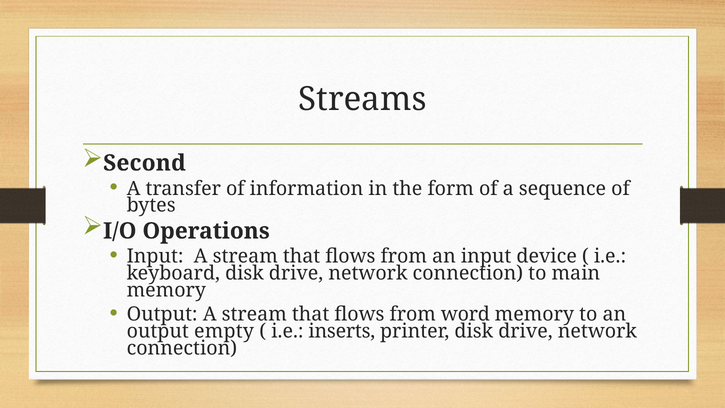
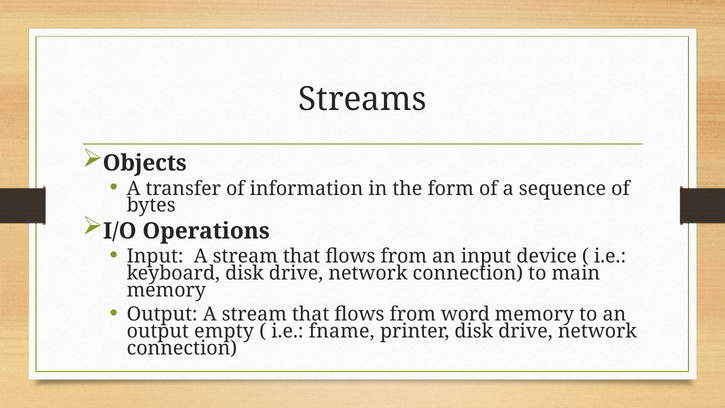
Second: Second -> Objects (145, 163)
inserts: inserts -> fname (342, 331)
